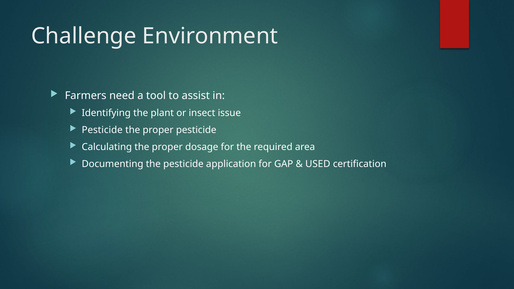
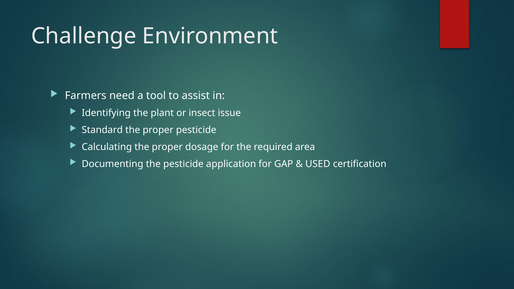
Pesticide: Pesticide -> Standard (102, 130)
